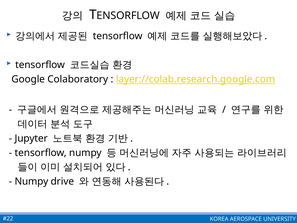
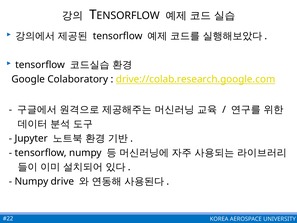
layer://colab.research.google.com: layer://colab.research.google.com -> drive://colab.research.google.com (196, 79)
